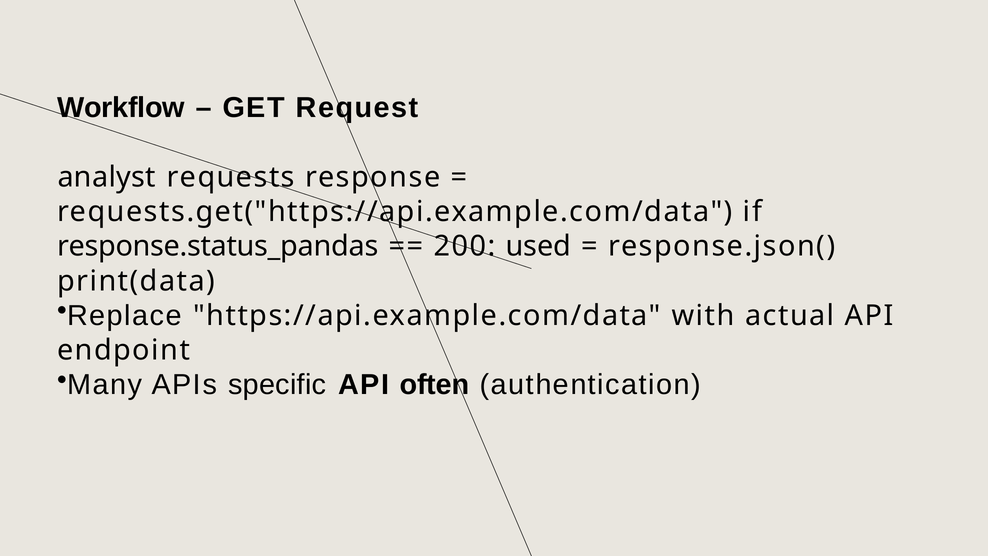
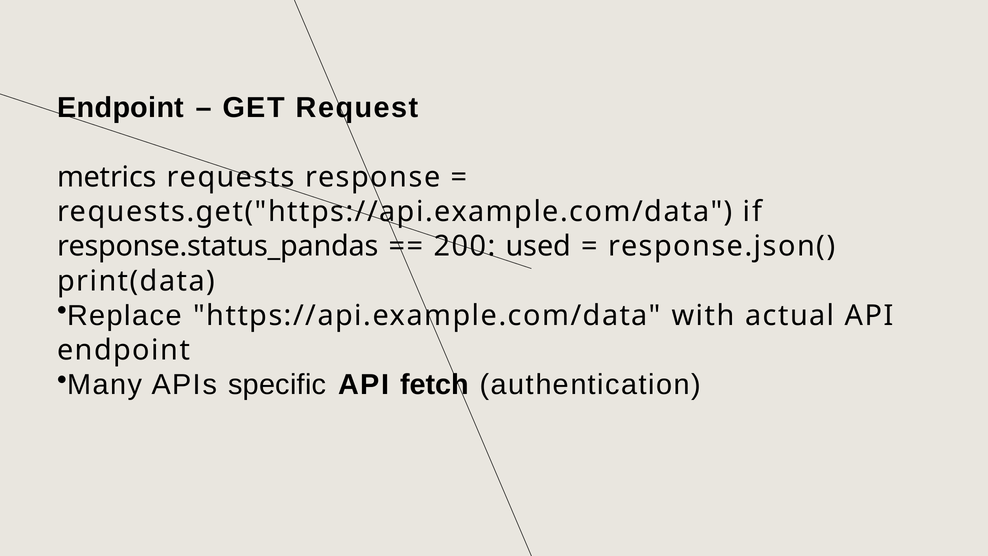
Workflow: Workflow -> Endpoint (121, 108)
analyst: analyst -> metrics (107, 177)
often: often -> fetch (434, 385)
